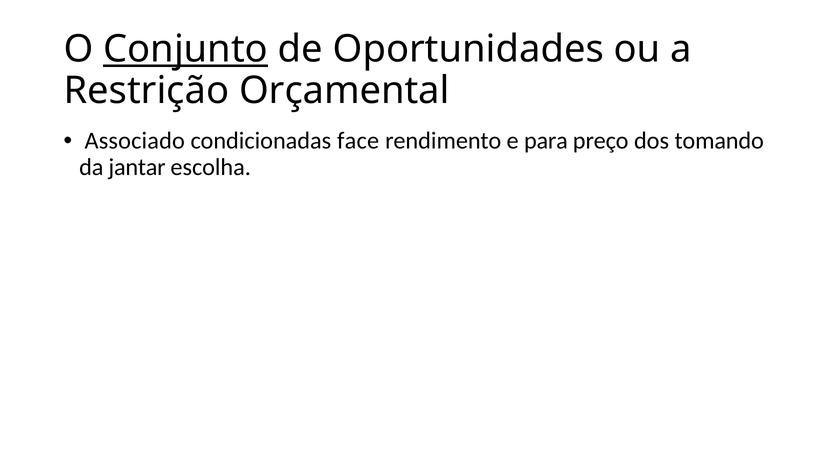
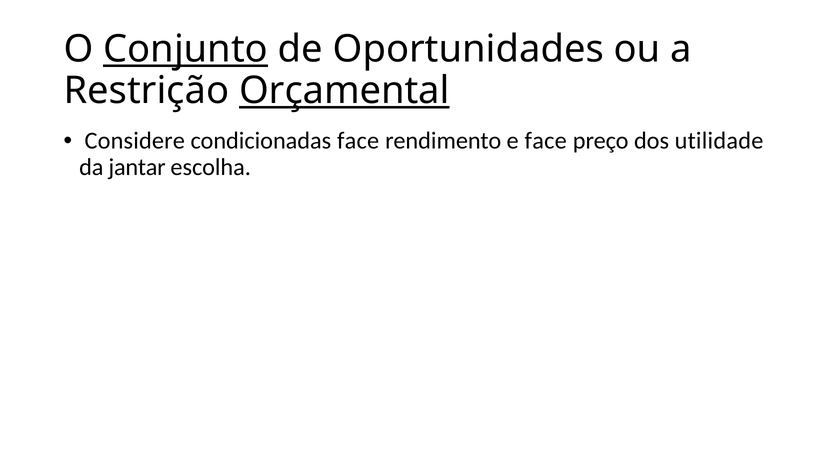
Orçamental underline: none -> present (344, 91)
Associado: Associado -> Considere (135, 141)
e para: para -> face (546, 141)
tomando: tomando -> utilidade (719, 141)
